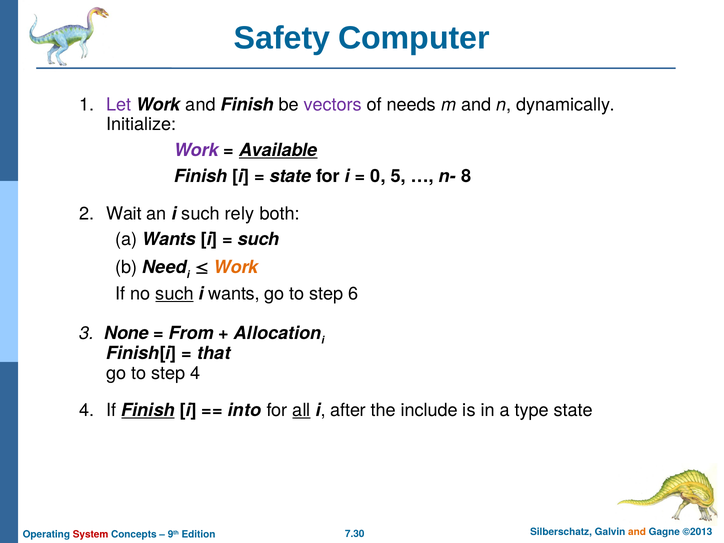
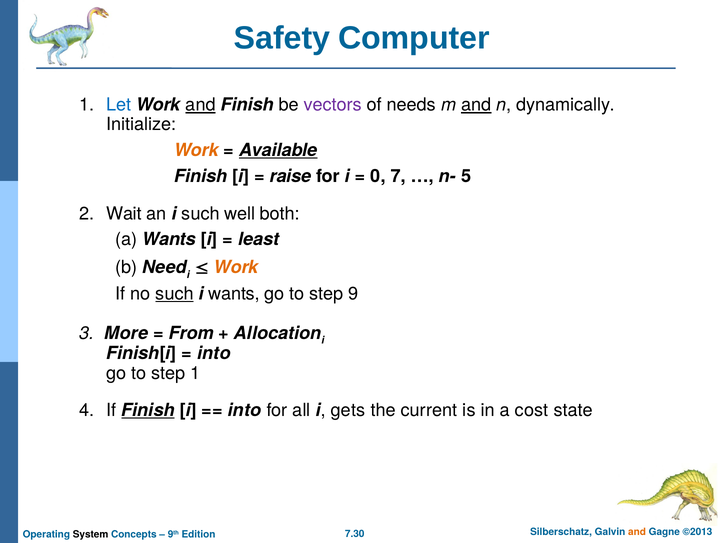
Let colour: purple -> blue (119, 105)
and underline: none -> present (201, 105)
and underline: none -> present (476, 105)
Work colour: purple -> orange (196, 150)
state: state -> raise (291, 176)
5: 5 -> 7 (398, 176)
8: 8 -> 5 (466, 176)
rely: rely -> well (240, 214)
such: such -> least (259, 240)
6: 6 -> 9 (353, 294)
None: None -> More (126, 333)
that: that -> into (214, 353)
step 4: 4 -> 1 (195, 373)
all underline: present -> none (301, 410)
after: after -> gets (348, 410)
include: include -> current (429, 410)
type: type -> cost (532, 410)
System colour: red -> black (91, 535)
